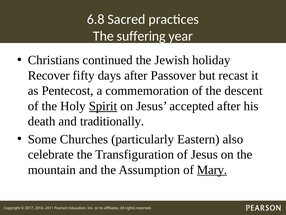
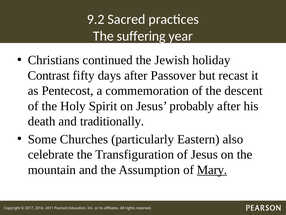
6.8: 6.8 -> 9.2 (96, 19)
Recover: Recover -> Contrast (49, 75)
Spirit underline: present -> none (103, 106)
accepted: accepted -> probably (192, 106)
